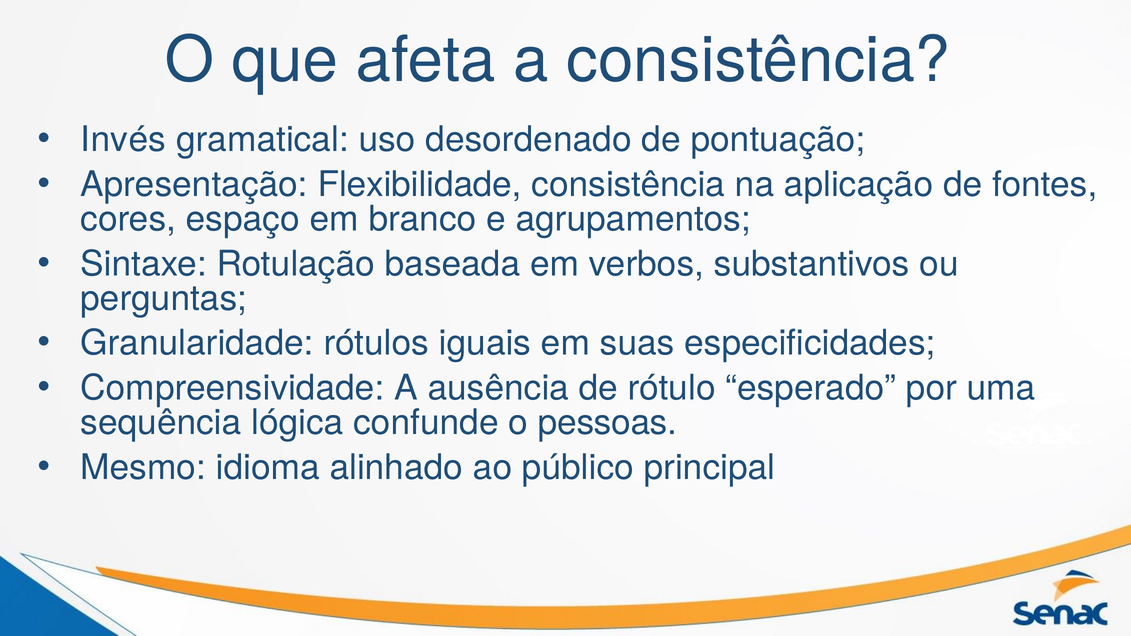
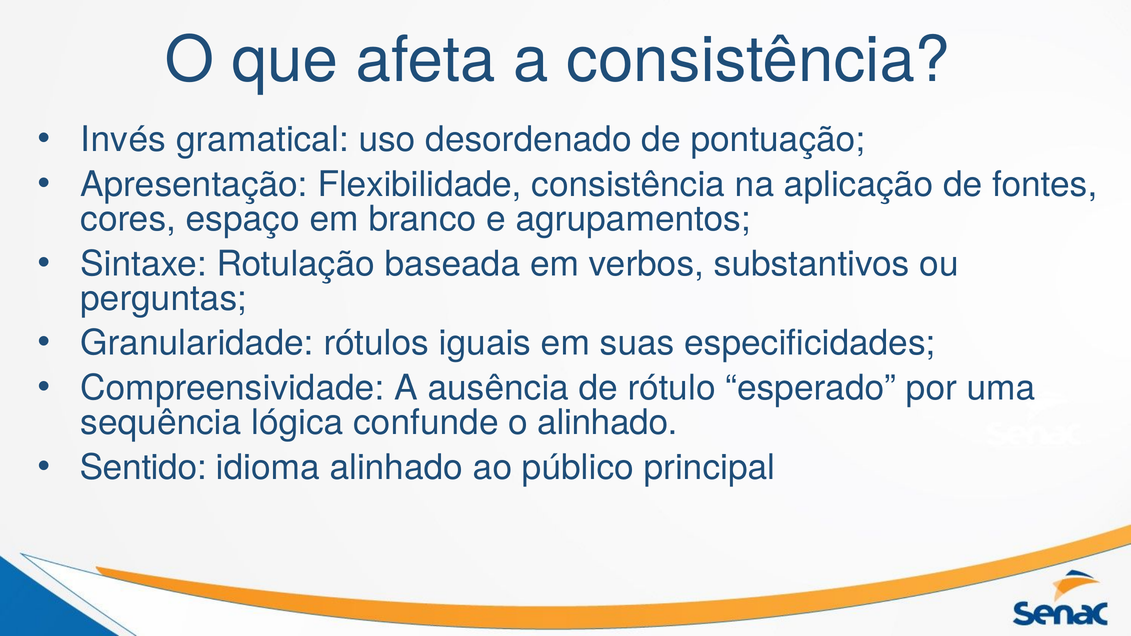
o pessoas: pessoas -> alinhado (608, 423)
Mesmo: Mesmo -> Sentido (143, 468)
